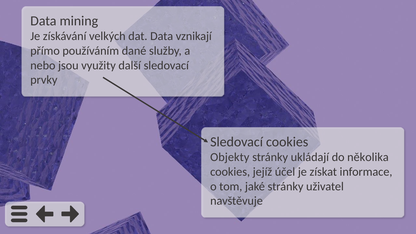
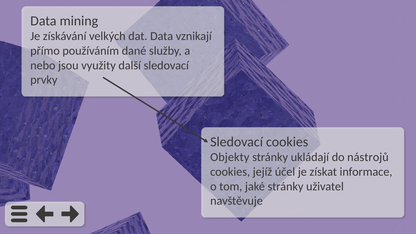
několika: několika -> nástrojů (368, 157)
